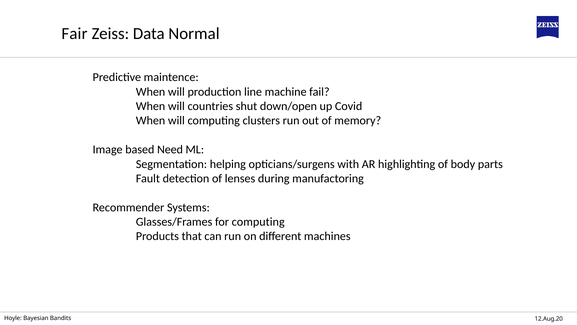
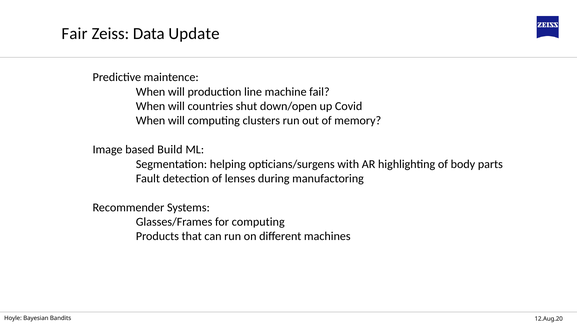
Normal: Normal -> Update (194, 34)
Need: Need -> Build (170, 149)
